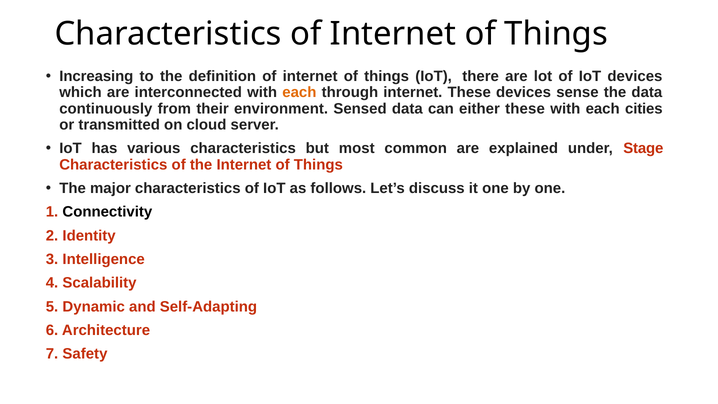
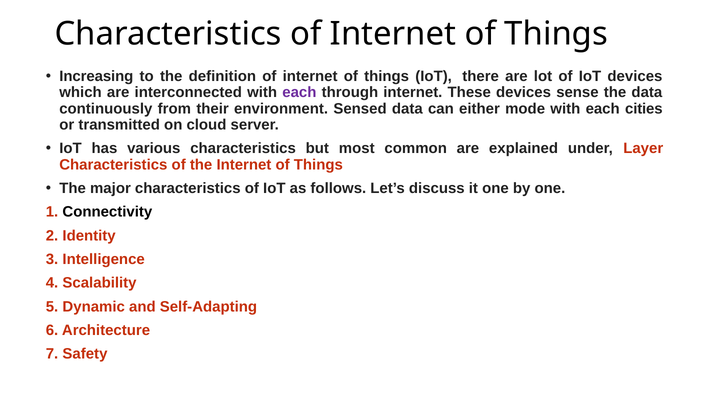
each colour: orange -> purple (299, 92)
either these: these -> mode (525, 109)
Stage: Stage -> Layer (643, 148)
